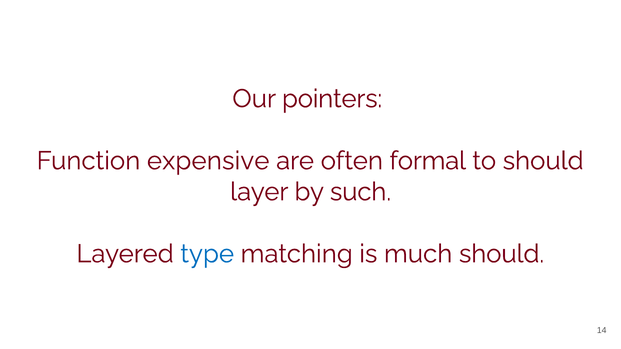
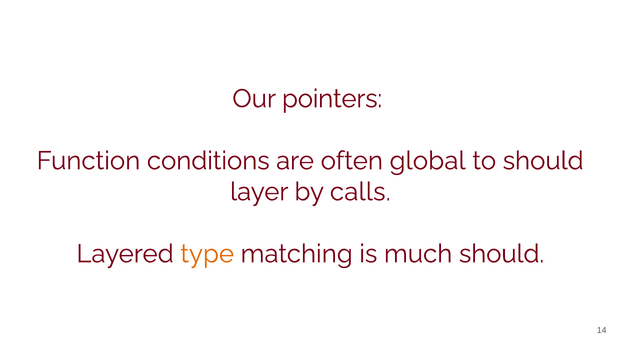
expensive: expensive -> conditions (208, 161)
formal: formal -> global (428, 161)
such: such -> calls (360, 192)
type colour: blue -> orange (207, 254)
